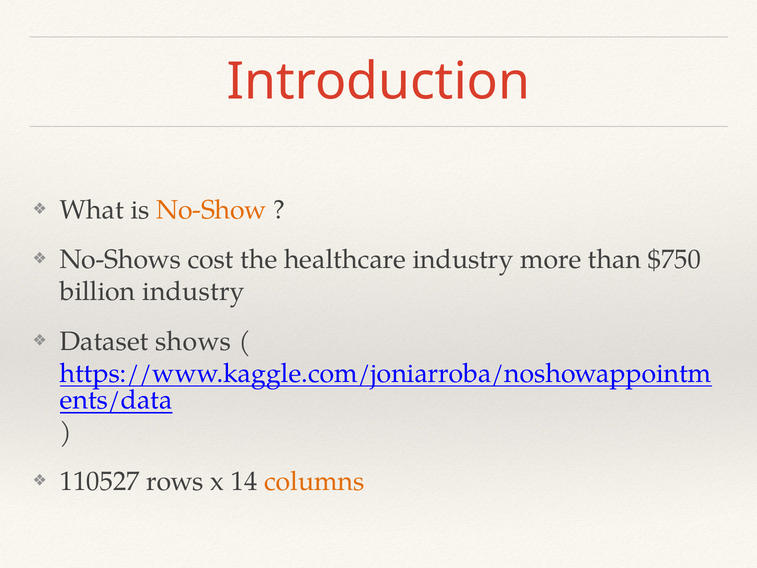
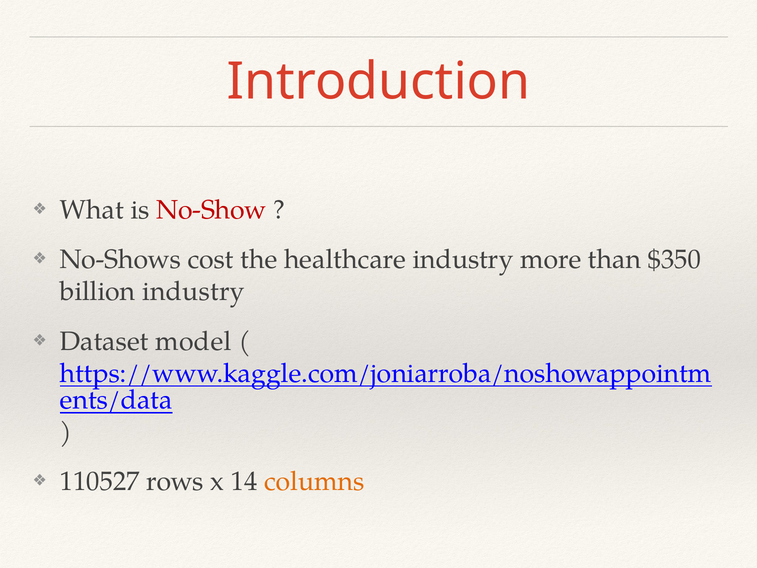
No-Show colour: orange -> red (211, 210)
$750: $750 -> $350 (674, 260)
shows: shows -> model (193, 341)
